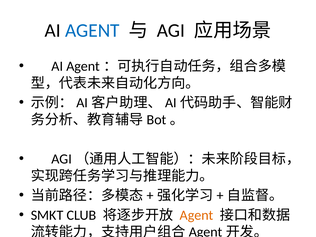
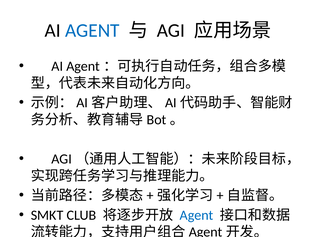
Agent colour: orange -> blue (197, 215)
